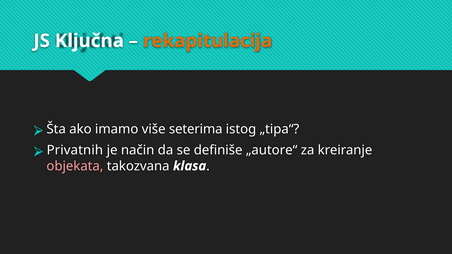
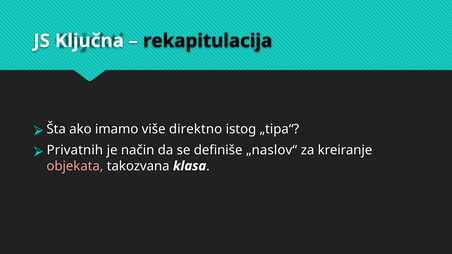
rekapitulacija colour: orange -> black (208, 41)
seterima: seterima -> direktno (196, 129)
„autore“: „autore“ -> „naslov“ (272, 150)
